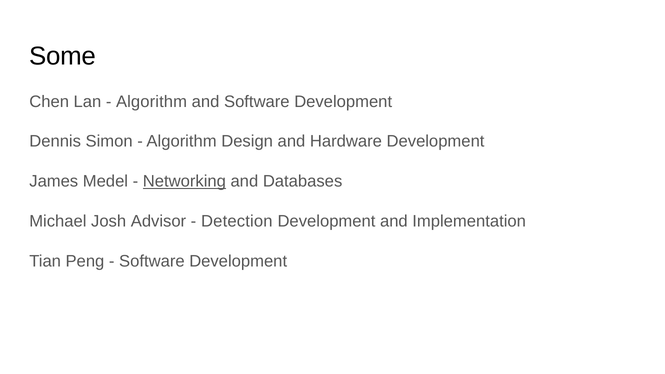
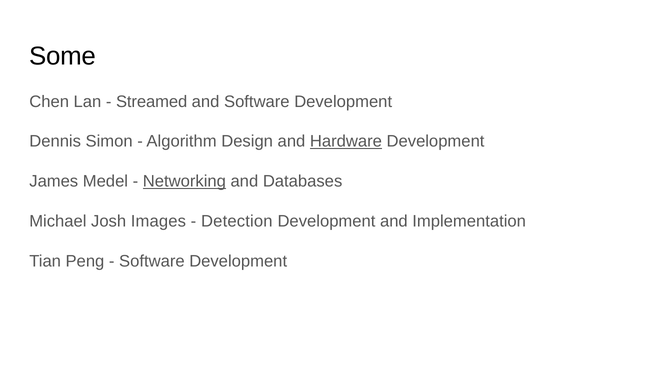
Algorithm: Algorithm -> Streamed (152, 102)
Hardware underline: none -> present (346, 141)
Advisor: Advisor -> Images (158, 221)
